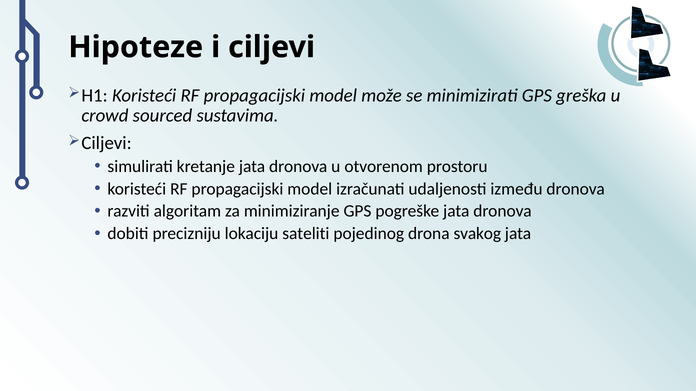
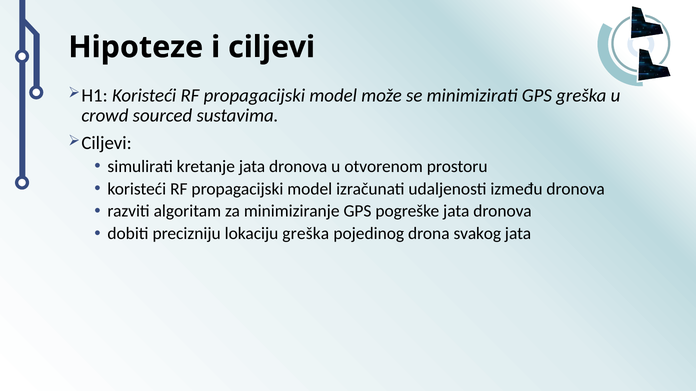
lokaciju sateliti: sateliti -> greška (306, 234)
